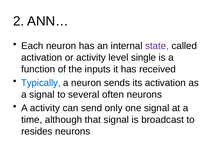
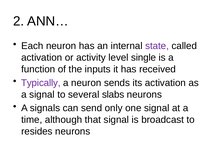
Typically colour: blue -> purple (41, 83)
often: often -> slabs (113, 94)
A activity: activity -> signals (45, 108)
